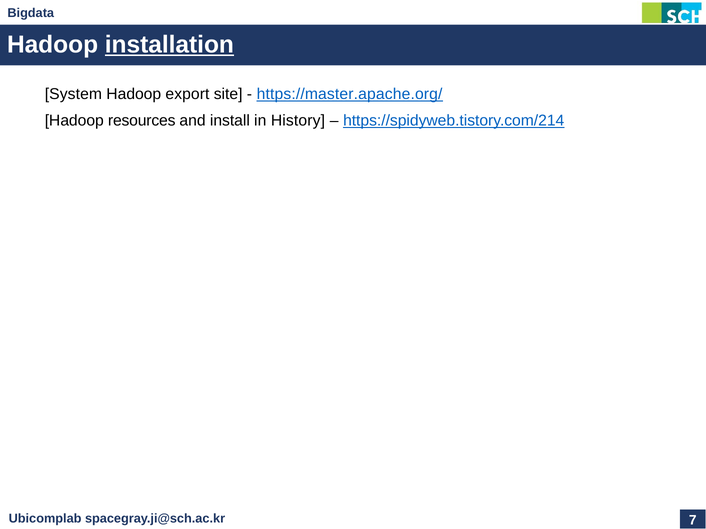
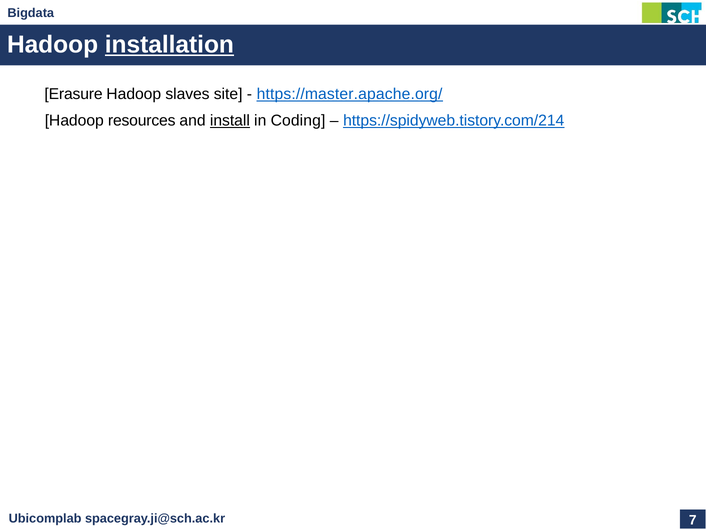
System: System -> Erasure (74, 94)
export: export -> slaves (188, 94)
install underline: none -> present (230, 121)
History: History -> Coding (298, 121)
